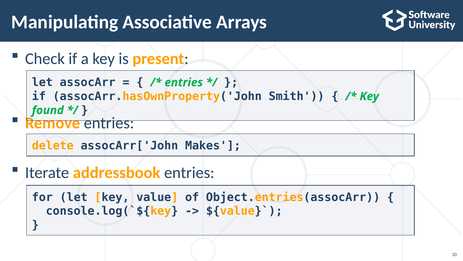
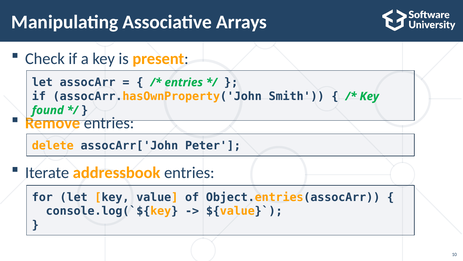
Makes: Makes -> Peter (213, 145)
